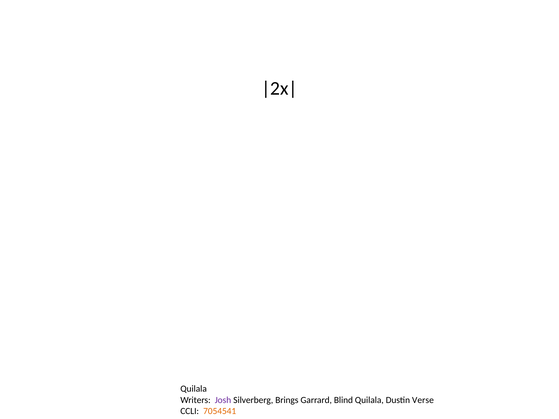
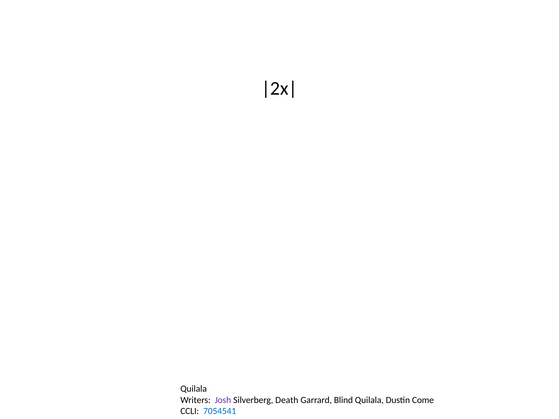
Brings: Brings -> Death (287, 400)
Verse: Verse -> Come (423, 400)
7054541 colour: orange -> blue (220, 411)
